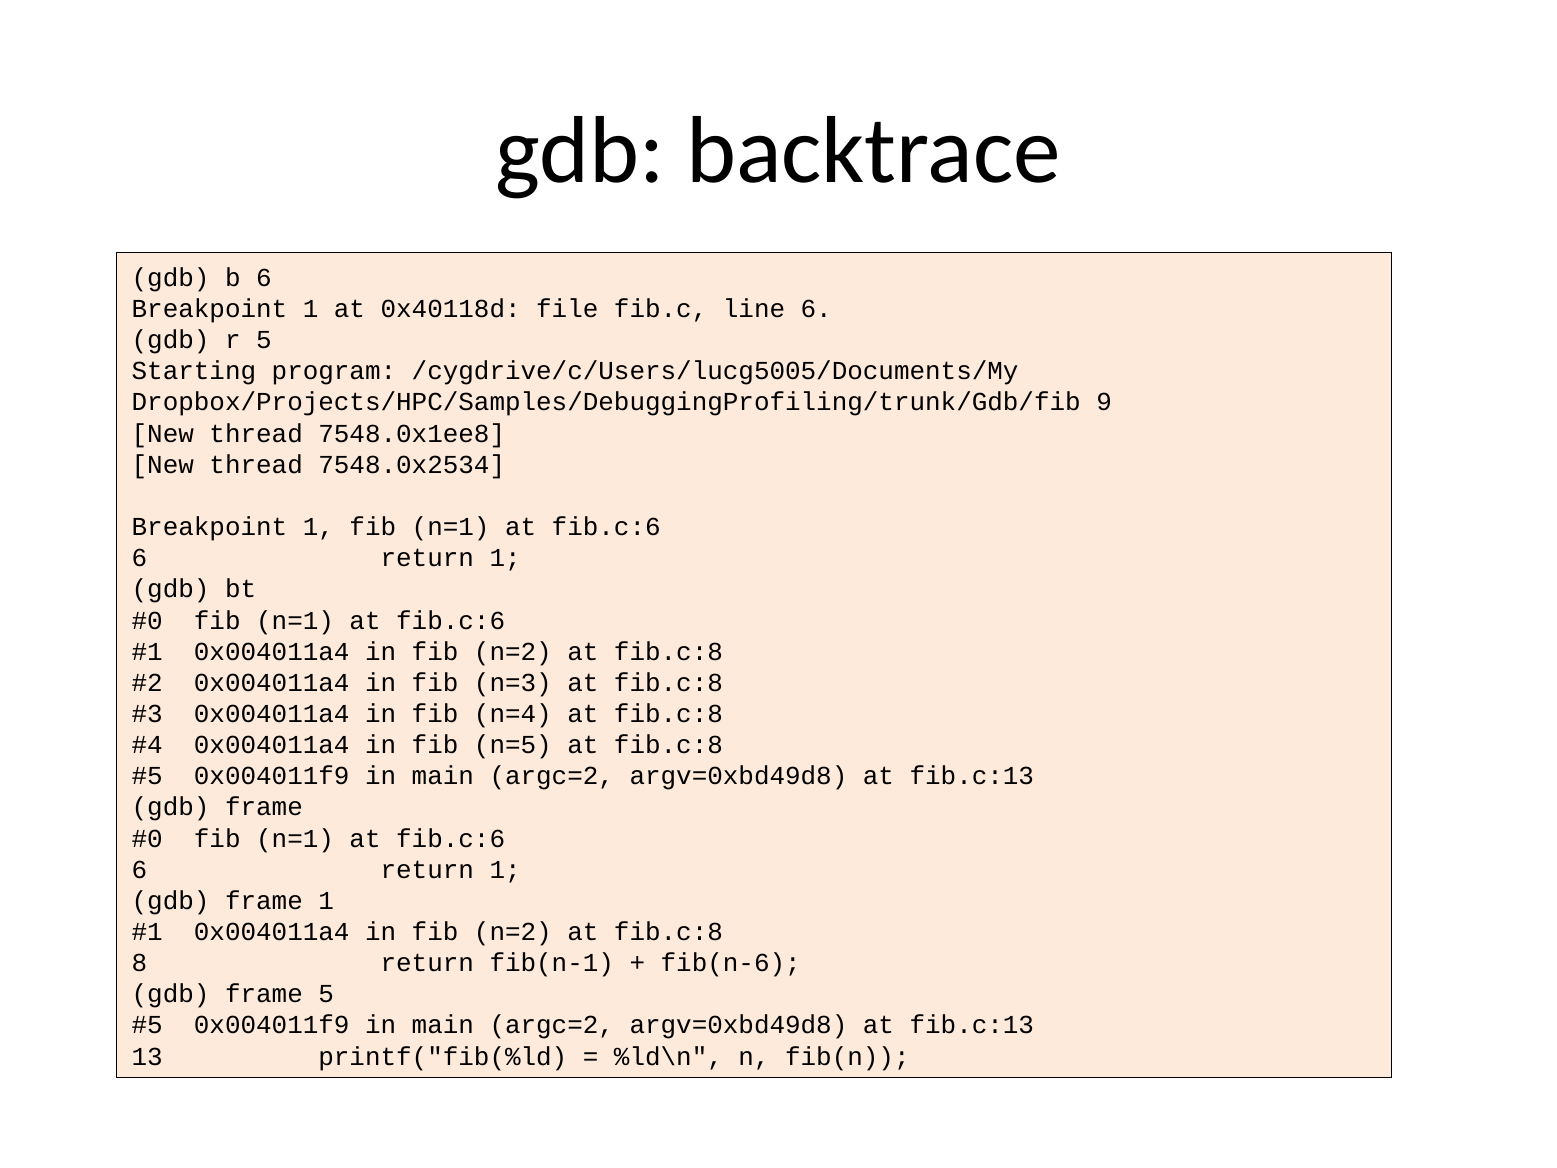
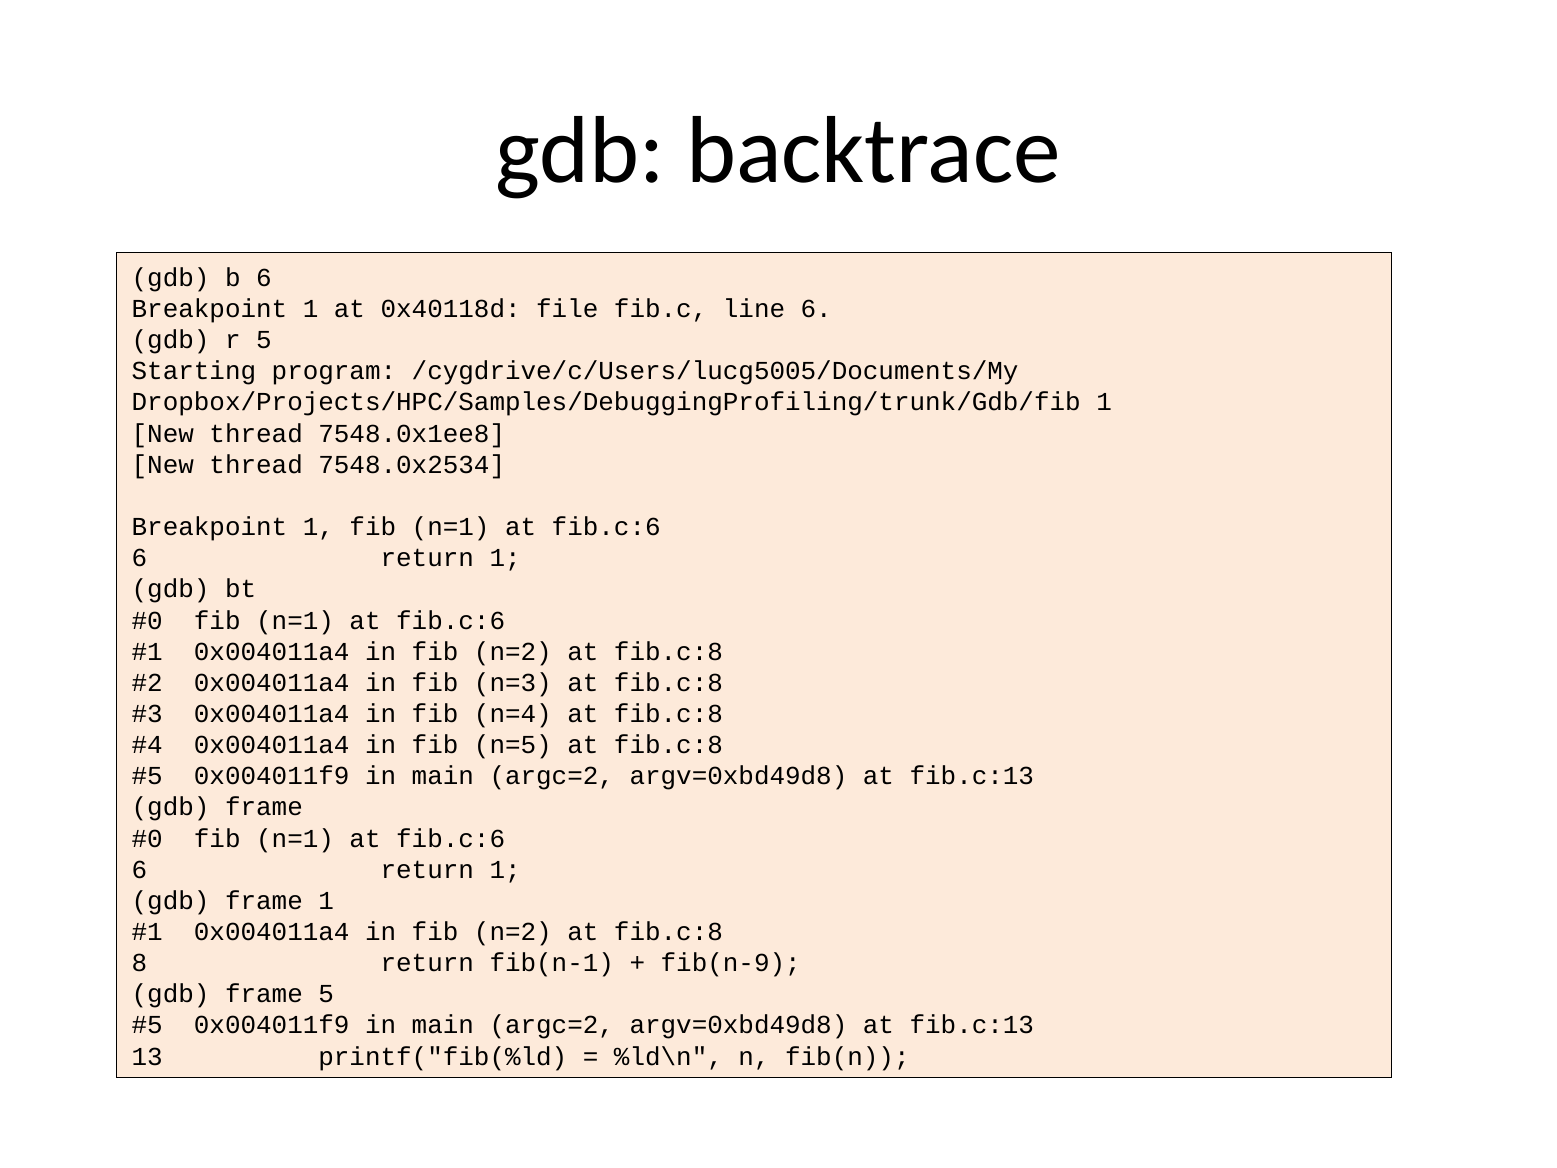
Dropbox/Projects/HPC/Samples/DebuggingProfiling/trunk/Gdb/fib 9: 9 -> 1 (1104, 402)
fib(n-6: fib(n-6 -> fib(n-9 (731, 963)
